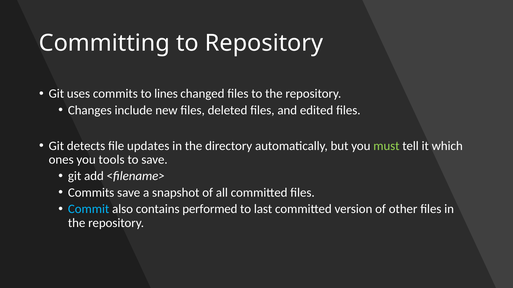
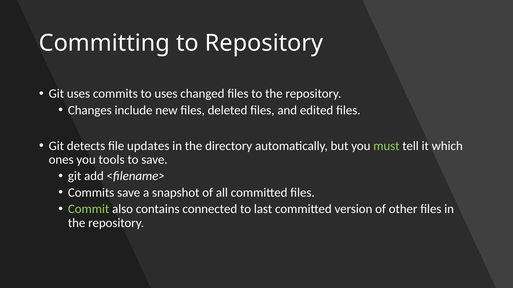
to lines: lines -> uses (166, 94)
Commit colour: light blue -> light green (89, 209)
performed: performed -> connected (210, 209)
